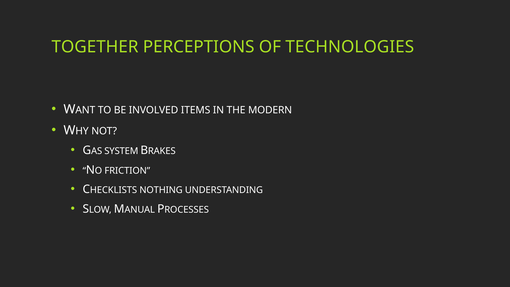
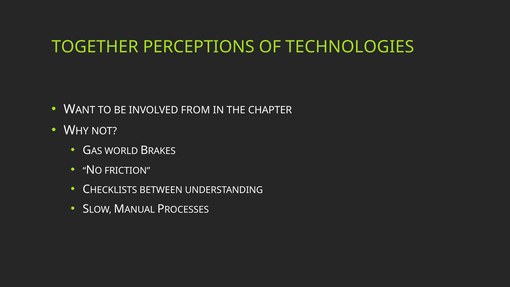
ITEMS: ITEMS -> FROM (196, 110)
MODERN: MODERN -> CHAPTER (270, 110)
SYSTEM: SYSTEM -> WORLD (121, 151)
NOTHING: NOTHING -> BETWEEN (161, 190)
